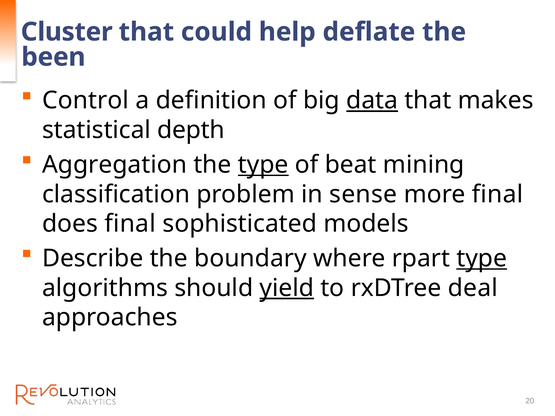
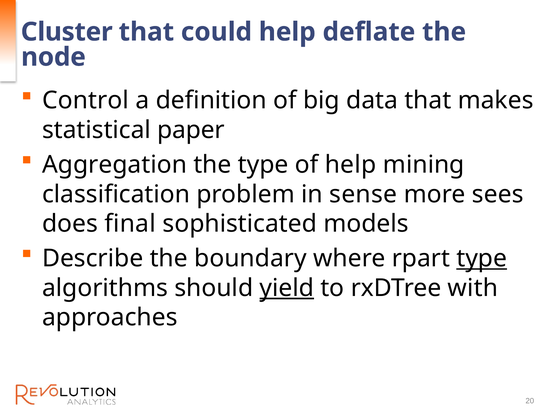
been: been -> node (53, 57)
data underline: present -> none (372, 101)
depth: depth -> paper (191, 130)
type underline: present -> none (263, 165)
of beat: beat -> help (351, 165)
more final: final -> sees (498, 194)
deal: deal -> with (473, 288)
